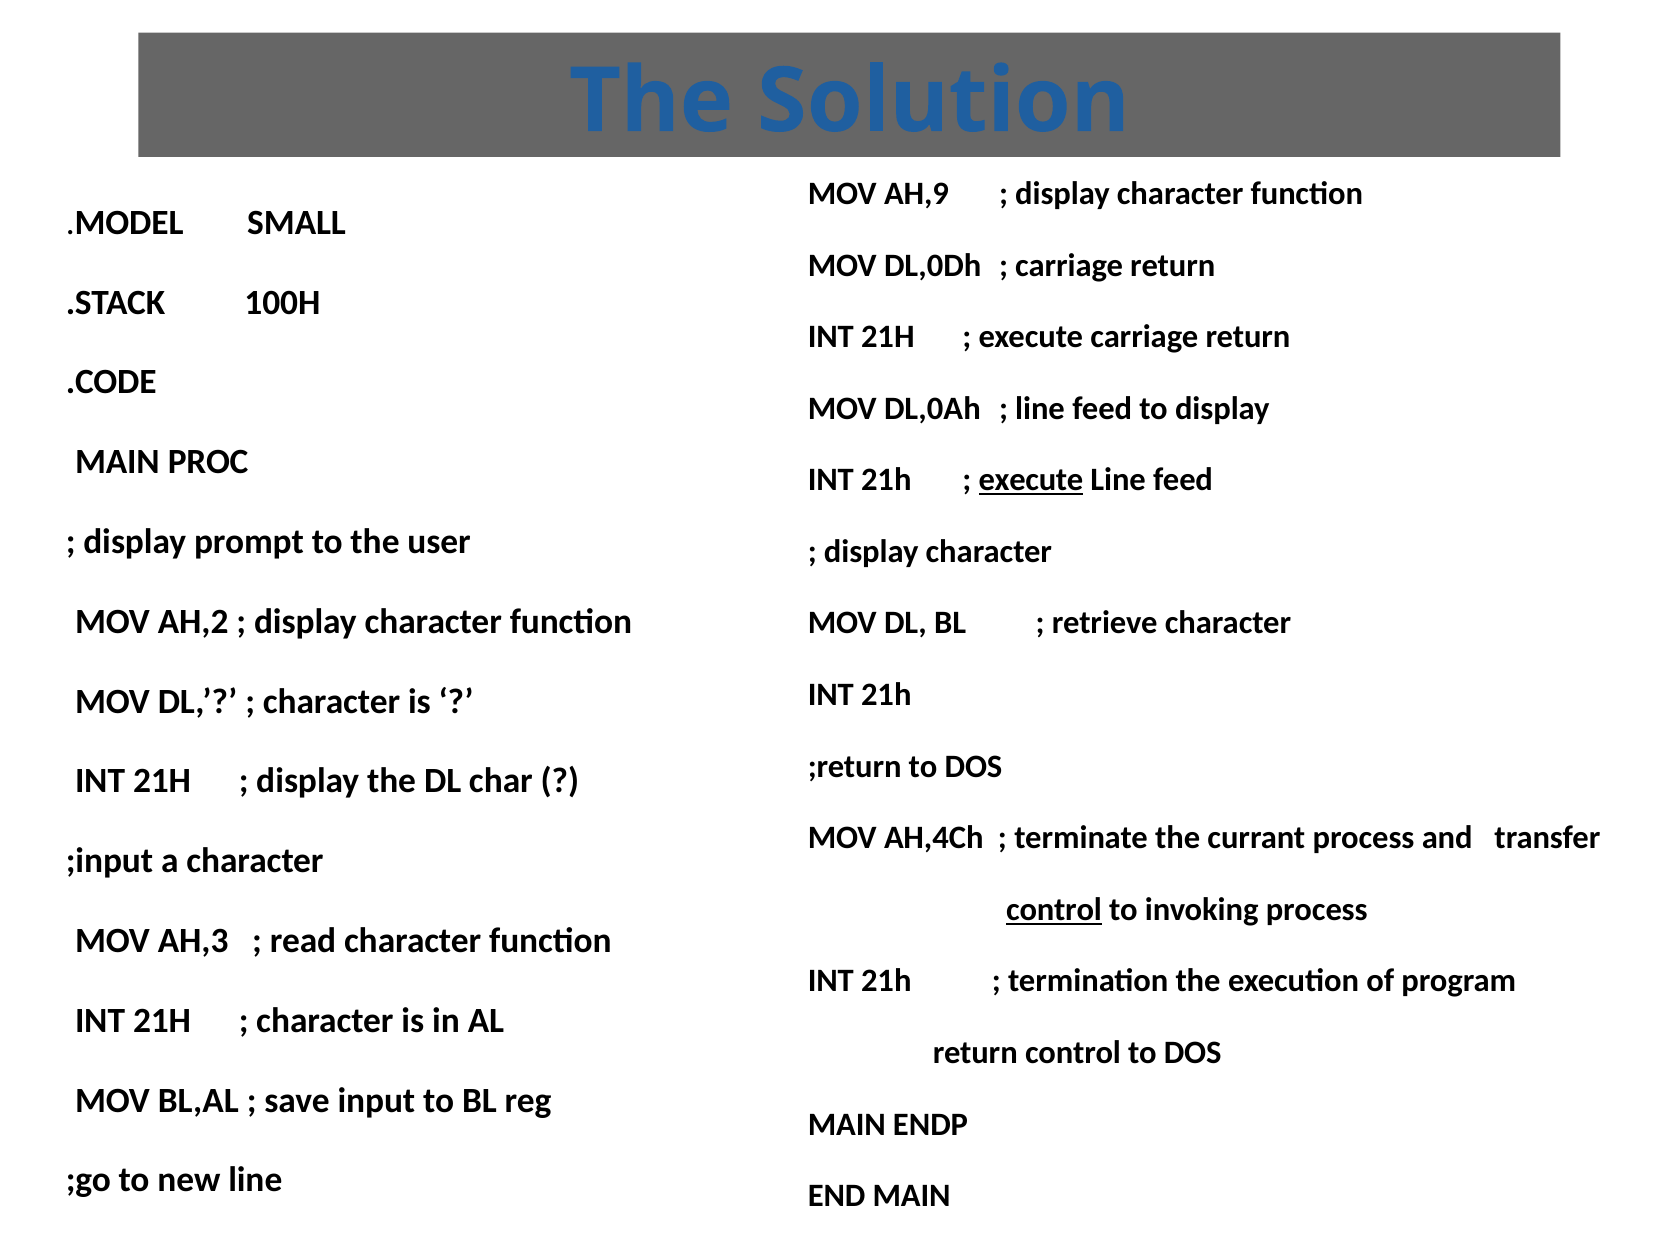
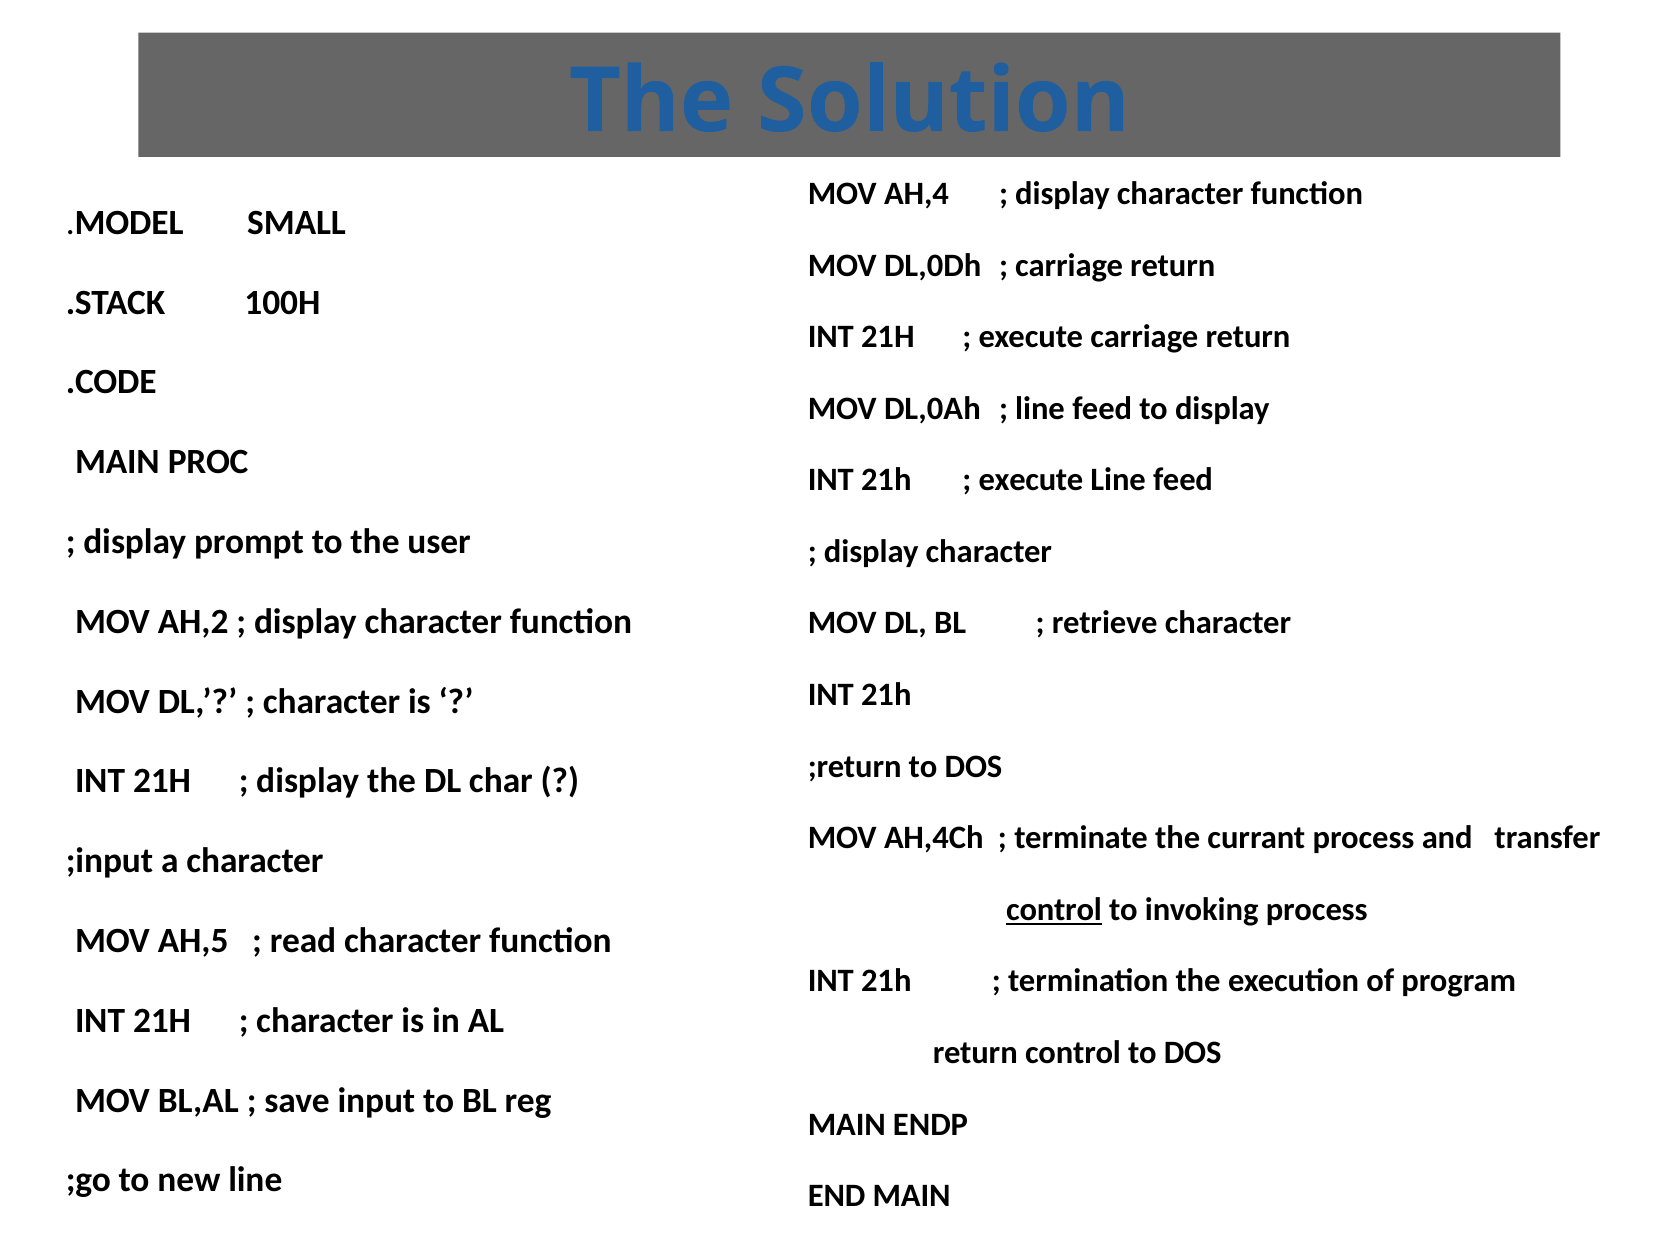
AH,9: AH,9 -> AH,4 (916, 194)
execute underline: present -> none (1031, 480)
AH,3: AH,3 -> AH,5 (193, 940)
